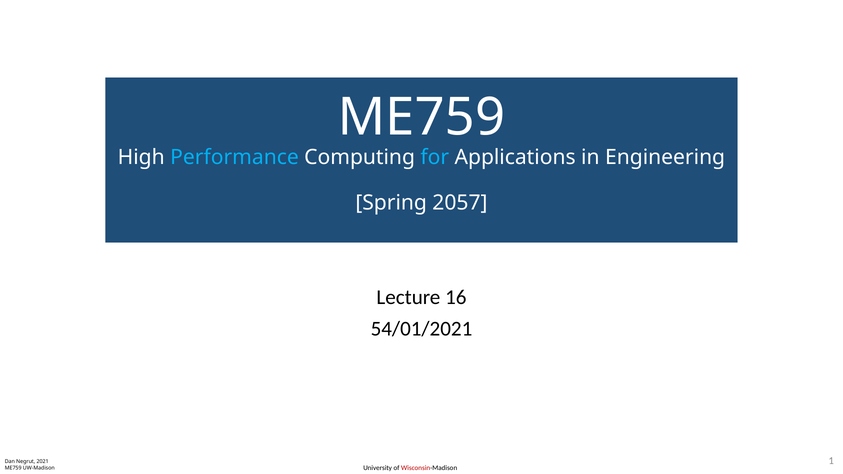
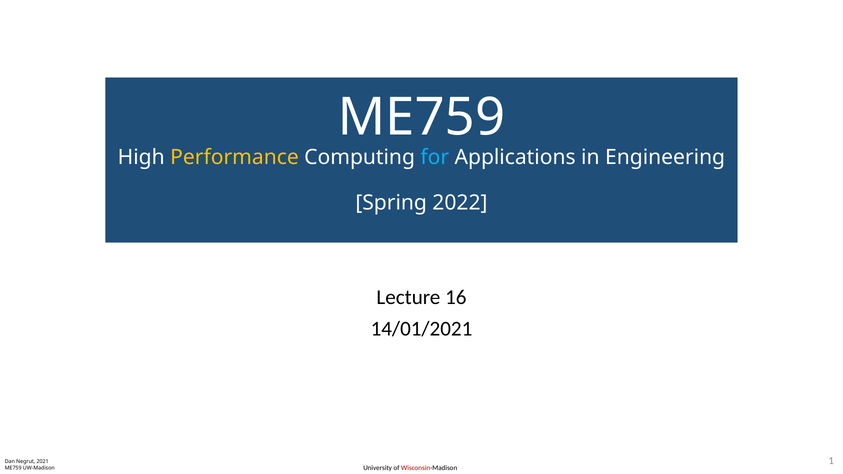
Performance colour: light blue -> yellow (234, 157)
2057: 2057 -> 2022 (460, 203)
54/01/2021: 54/01/2021 -> 14/01/2021 (421, 329)
